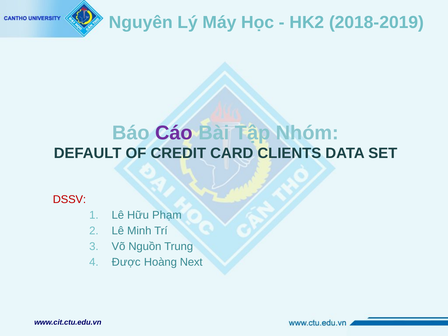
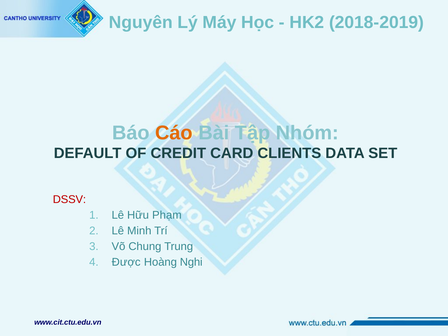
Cáo colour: purple -> orange (174, 133)
Nguồn: Nguồn -> Chung (145, 246)
Next: Next -> Nghi (191, 262)
